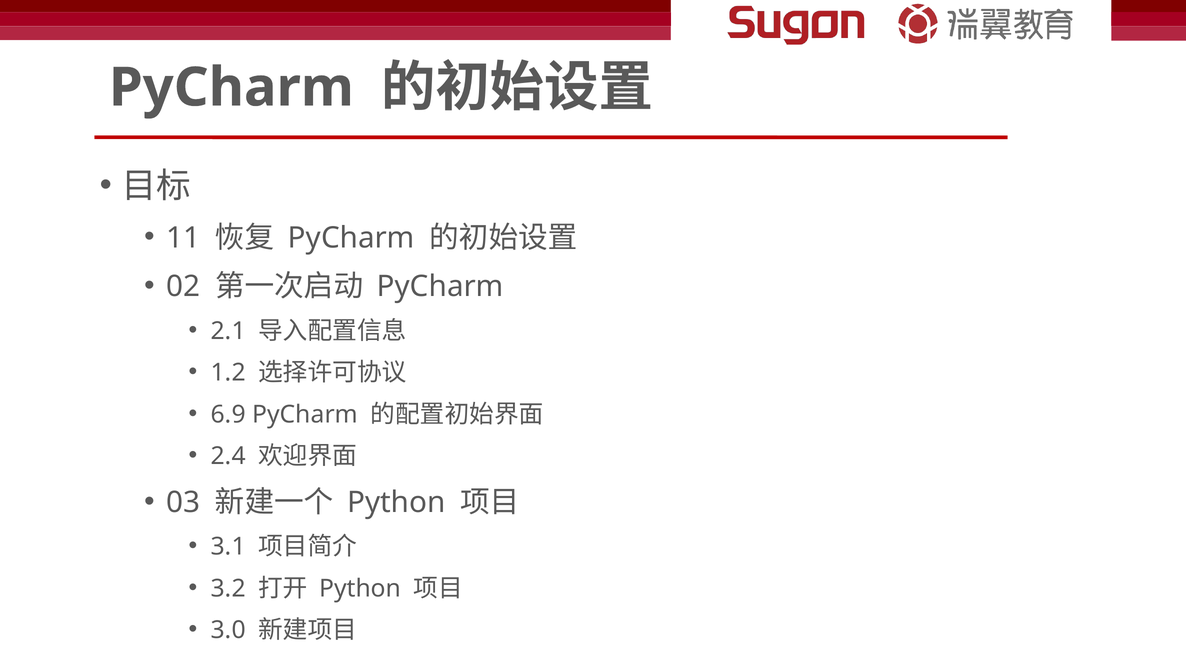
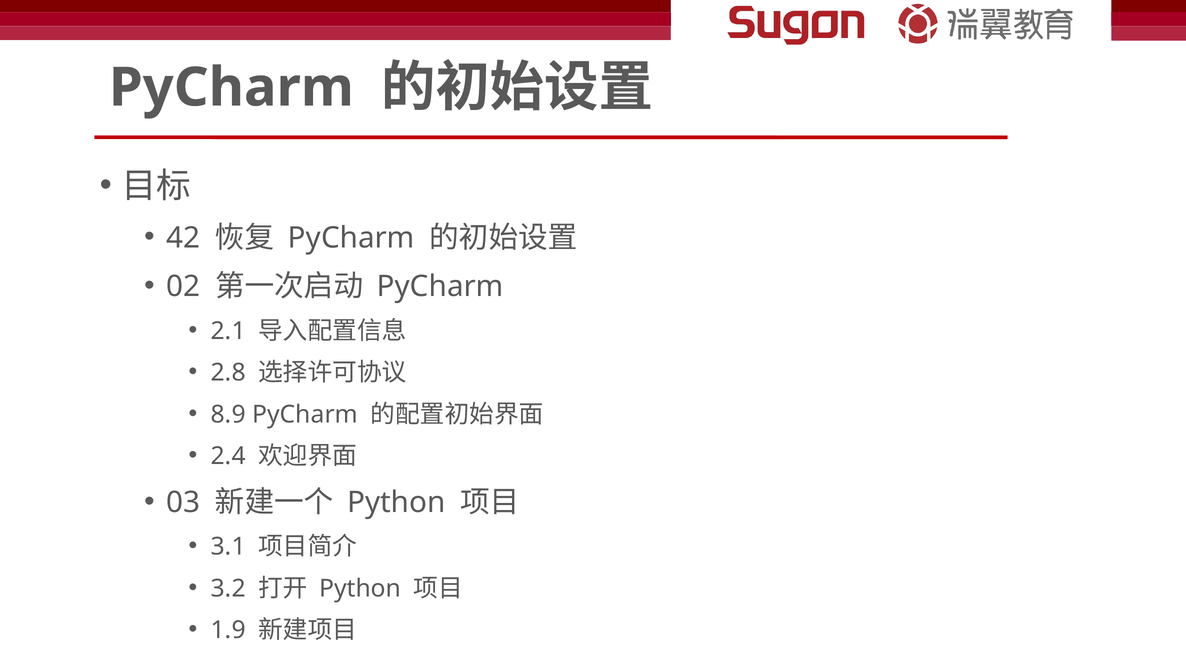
11: 11 -> 42 (183, 238)
1.2: 1.2 -> 2.8 (228, 373)
6.9: 6.9 -> 8.9 (228, 414)
3.0: 3.0 -> 1.9 (228, 630)
